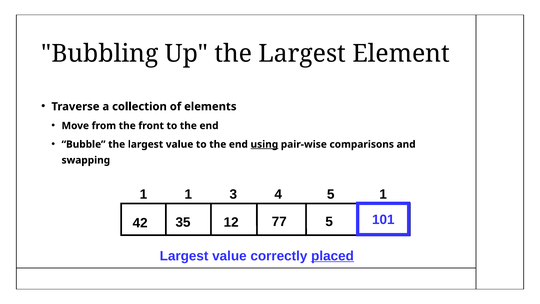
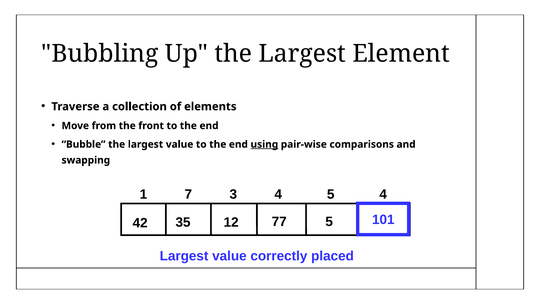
1 1: 1 -> 7 (188, 194)
4 5 1: 1 -> 4 (383, 194)
placed underline: present -> none (332, 256)
